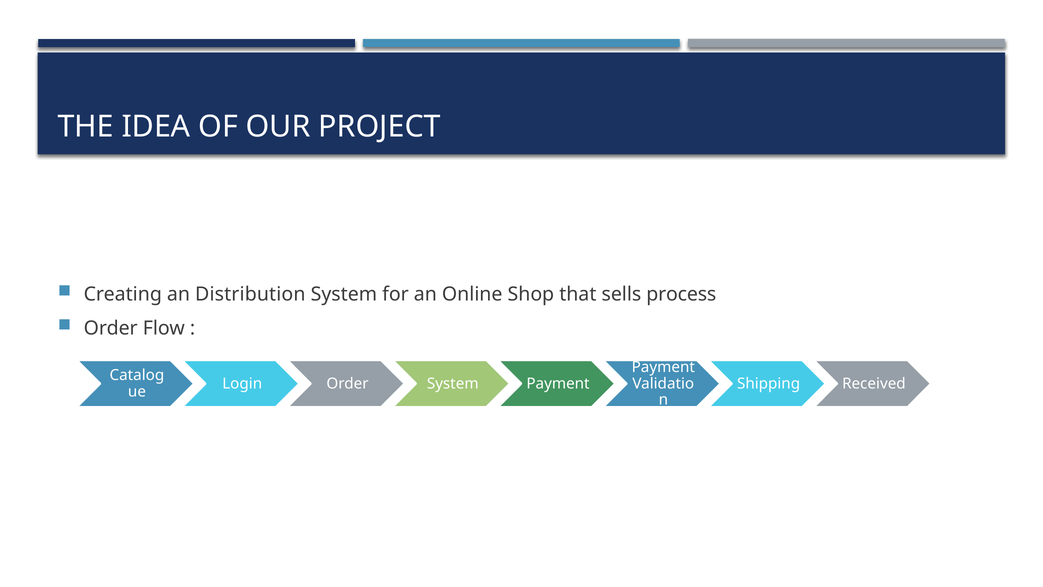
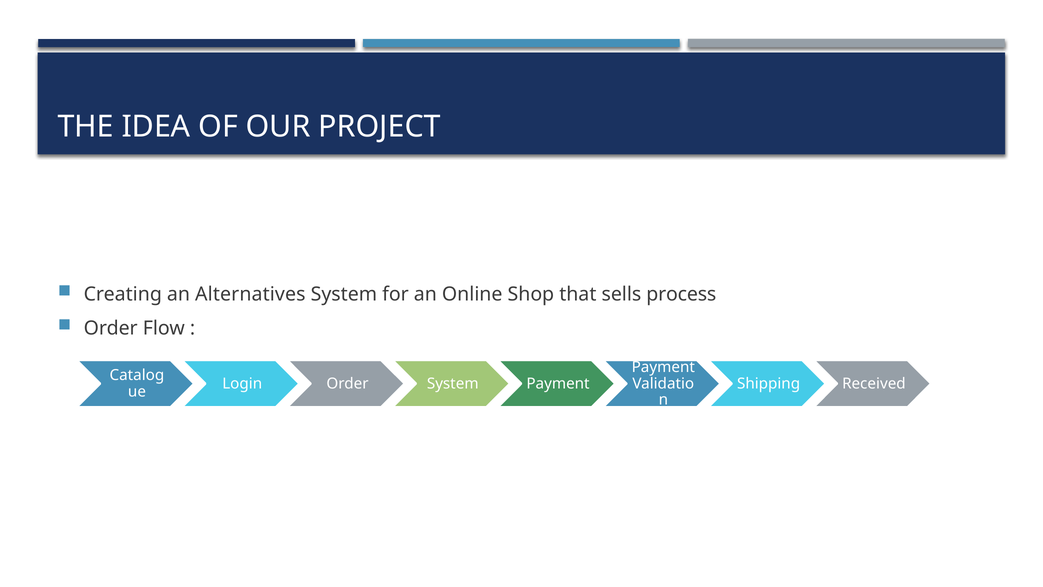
Distribution: Distribution -> Alternatives (250, 294)
